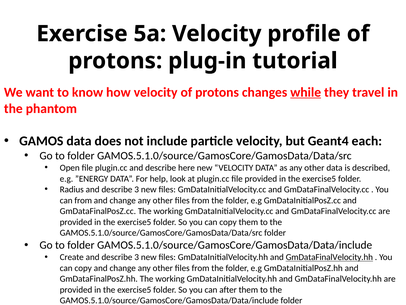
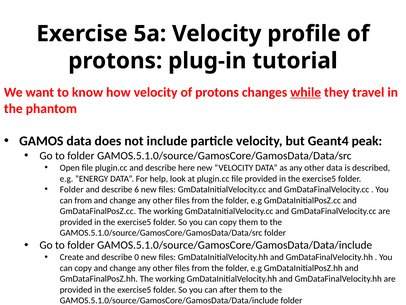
each: each -> peak (367, 141)
Radius: Radius -> Folder (72, 189)
3: 3 -> 6 (137, 189)
Create and describe 3: 3 -> 0 (137, 257)
GmDataFinalVelocity.hh underline: present -> none (329, 257)
